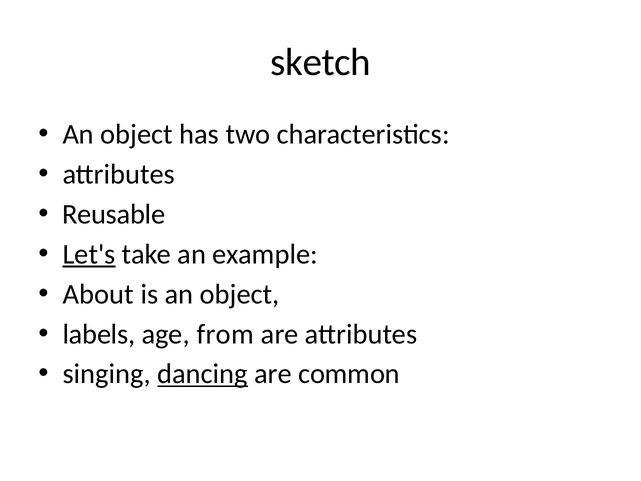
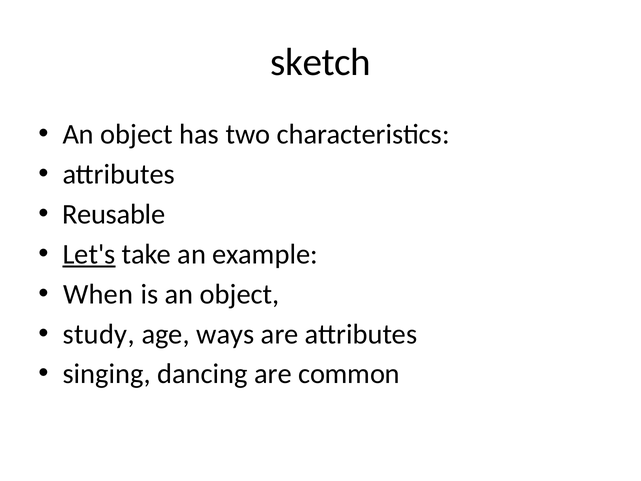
About: About -> When (98, 294)
labels: labels -> study (99, 334)
from: from -> ways (225, 334)
dancing underline: present -> none (203, 374)
